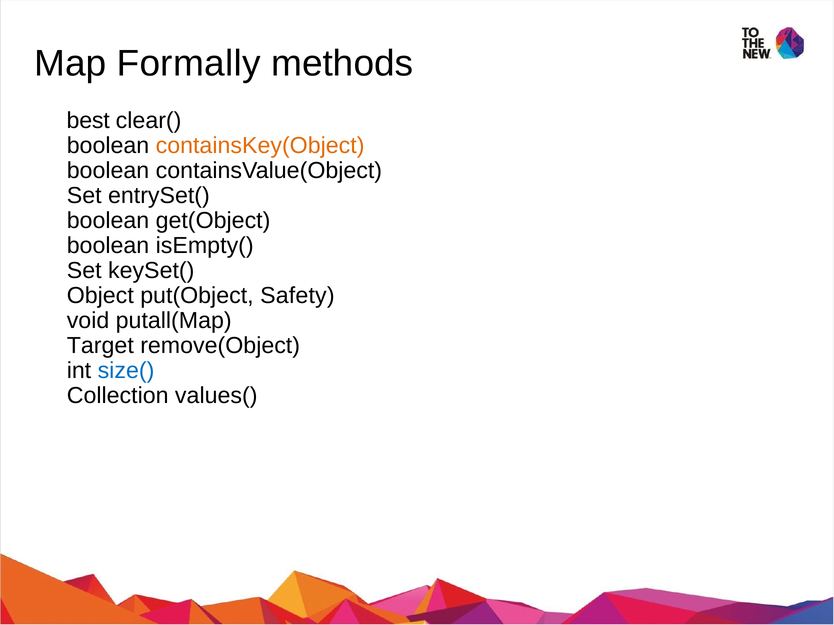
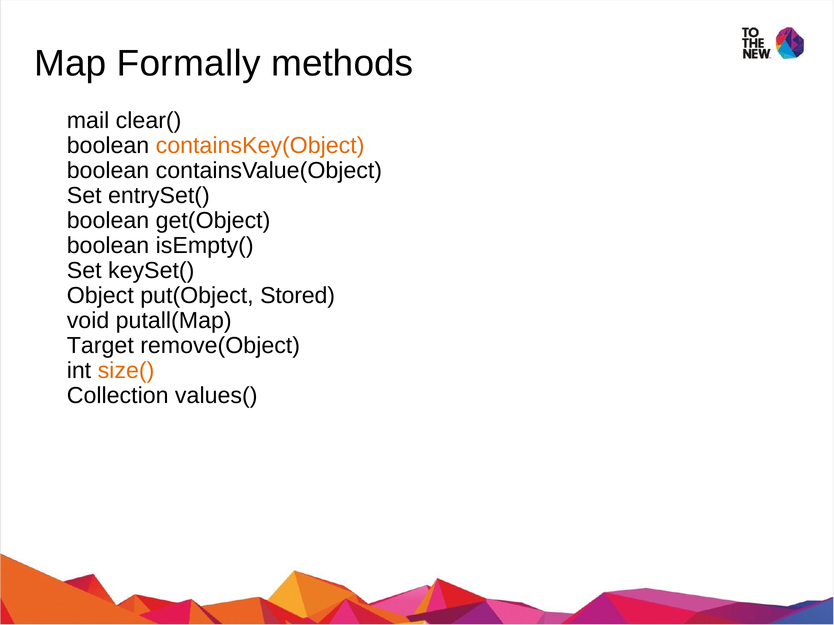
best: best -> mail (88, 121)
Safety: Safety -> Stored (298, 296)
size( colour: blue -> orange (126, 371)
